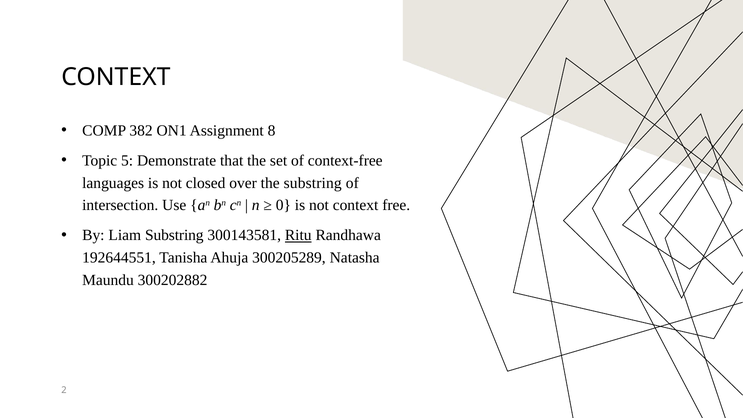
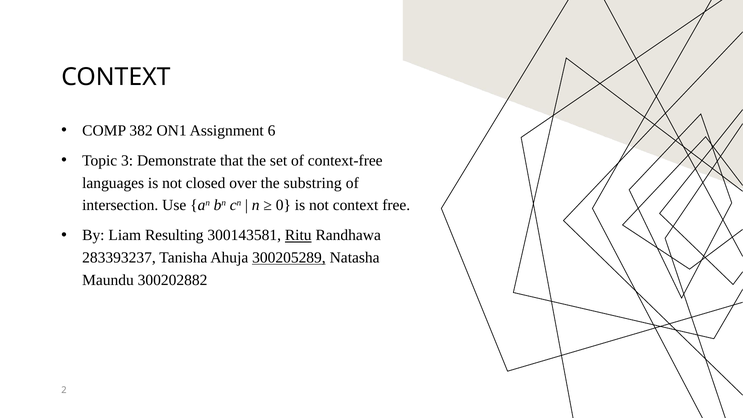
8: 8 -> 6 (272, 131)
5: 5 -> 3 (127, 161)
Liam Substring: Substring -> Resulting (174, 235)
192644551: 192644551 -> 283393237 (119, 258)
300205289 underline: none -> present (289, 258)
